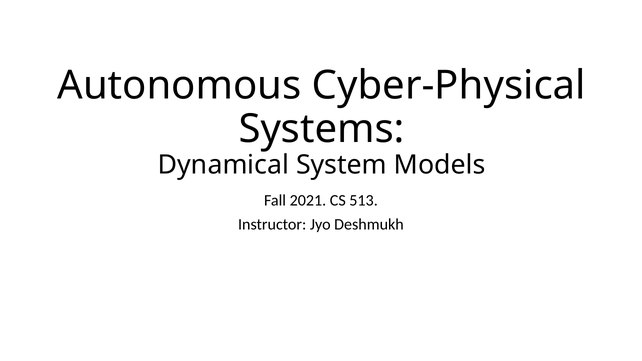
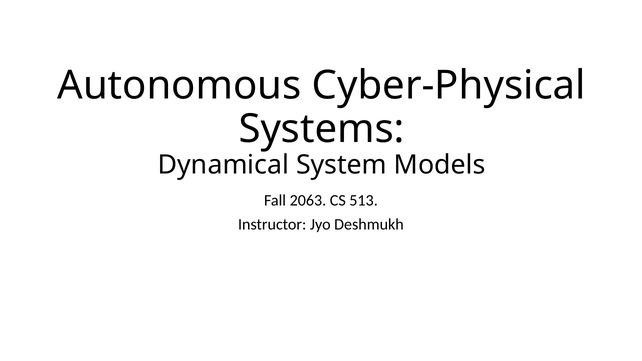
2021: 2021 -> 2063 (308, 201)
